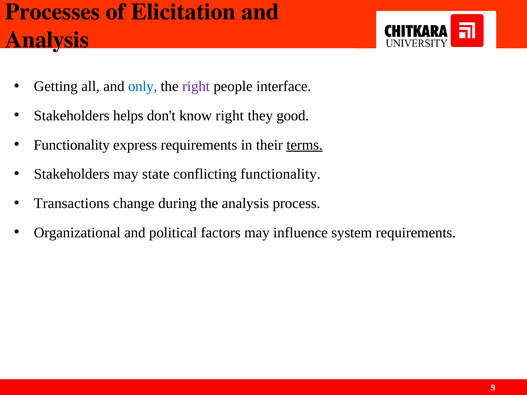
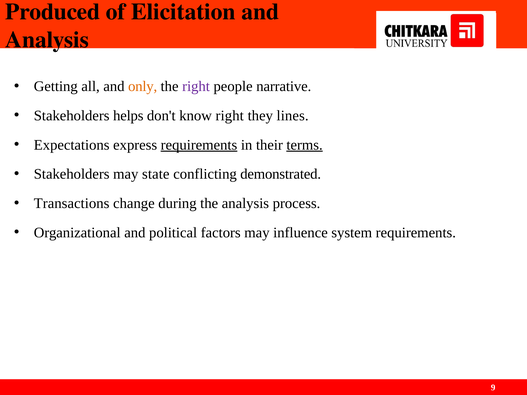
Processes: Processes -> Produced (53, 12)
only colour: blue -> orange (143, 86)
interface: interface -> narrative (284, 86)
good: good -> lines (293, 116)
Functionality: Functionality -> Expectations (72, 145)
requirements underline: none -> present (199, 145)
conflicting functionality: functionality -> demonstrated (281, 174)
